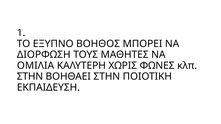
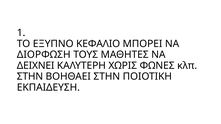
ΒΟΗΘΟΣ: ΒΟΗΘΟΣ -> ΚΕΦΑΛΙΟ (98, 44)
ΟΜΙΛΙΑ: ΟΜΙΛΙΑ -> ΔΕΙΧΝΕΙ (36, 66)
